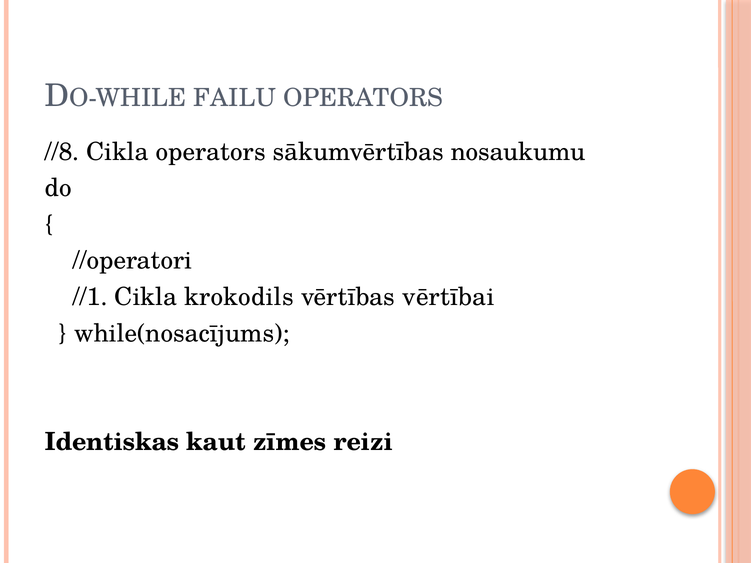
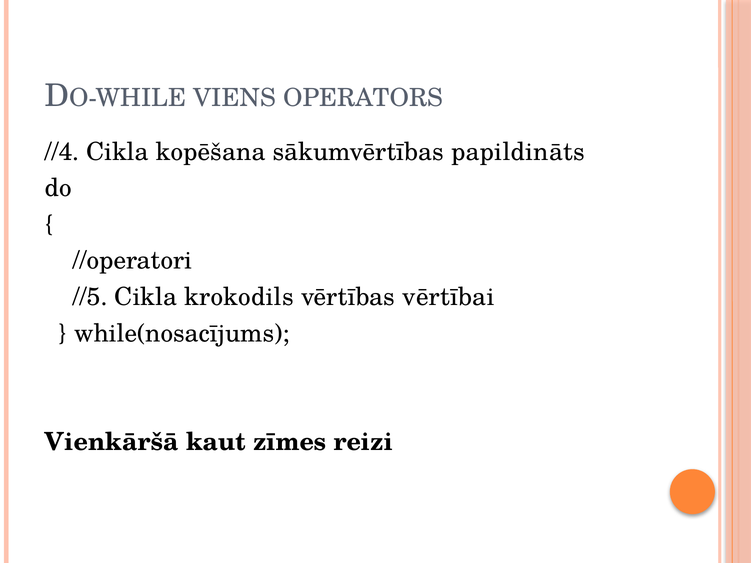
FAILU: FAILU -> VIENS (235, 98)
//8: //8 -> //4 (62, 152)
Cikla operators: operators -> kopēšana (211, 152)
nosaukumu: nosaukumu -> papildināts (518, 152)
//1: //1 -> //5 (90, 297)
Identiskas: Identiskas -> Vienkāršā (112, 442)
